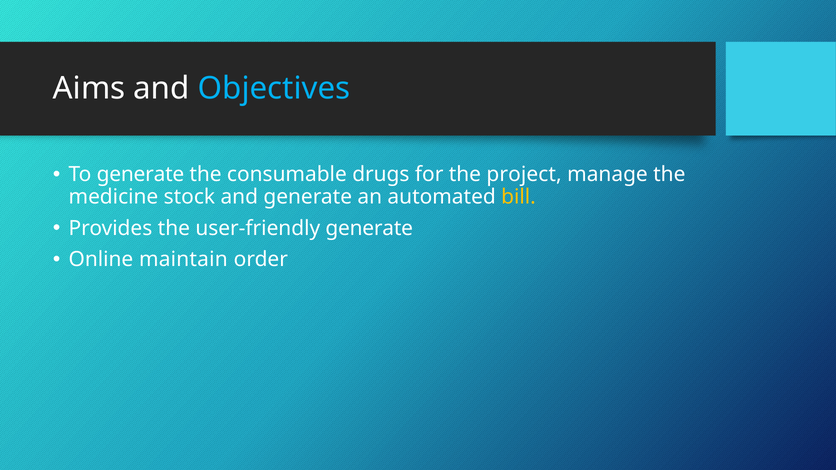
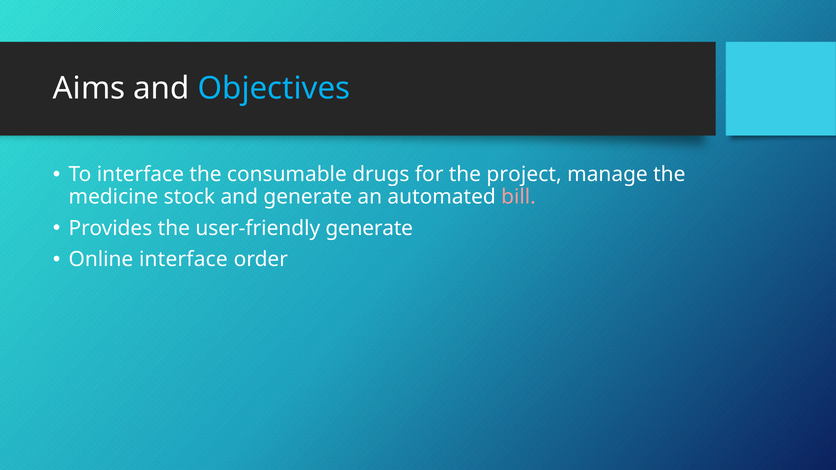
To generate: generate -> interface (140, 175)
bill colour: yellow -> pink (518, 197)
Online maintain: maintain -> interface (183, 260)
